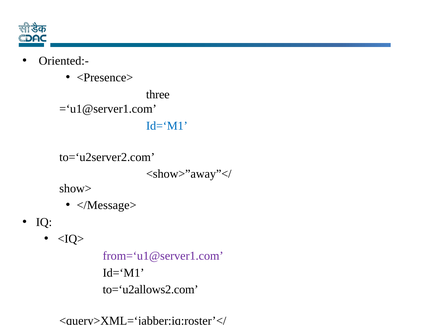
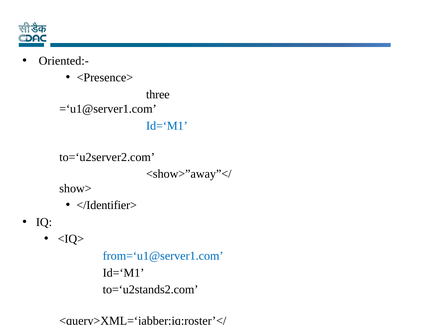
</Message>: </Message> -> </Identifier> (107, 206)
from=‘u1@server1.com colour: purple -> blue (163, 256)
to=‘u2allows2.com: to=‘u2allows2.com -> to=‘u2stands2.com (151, 290)
